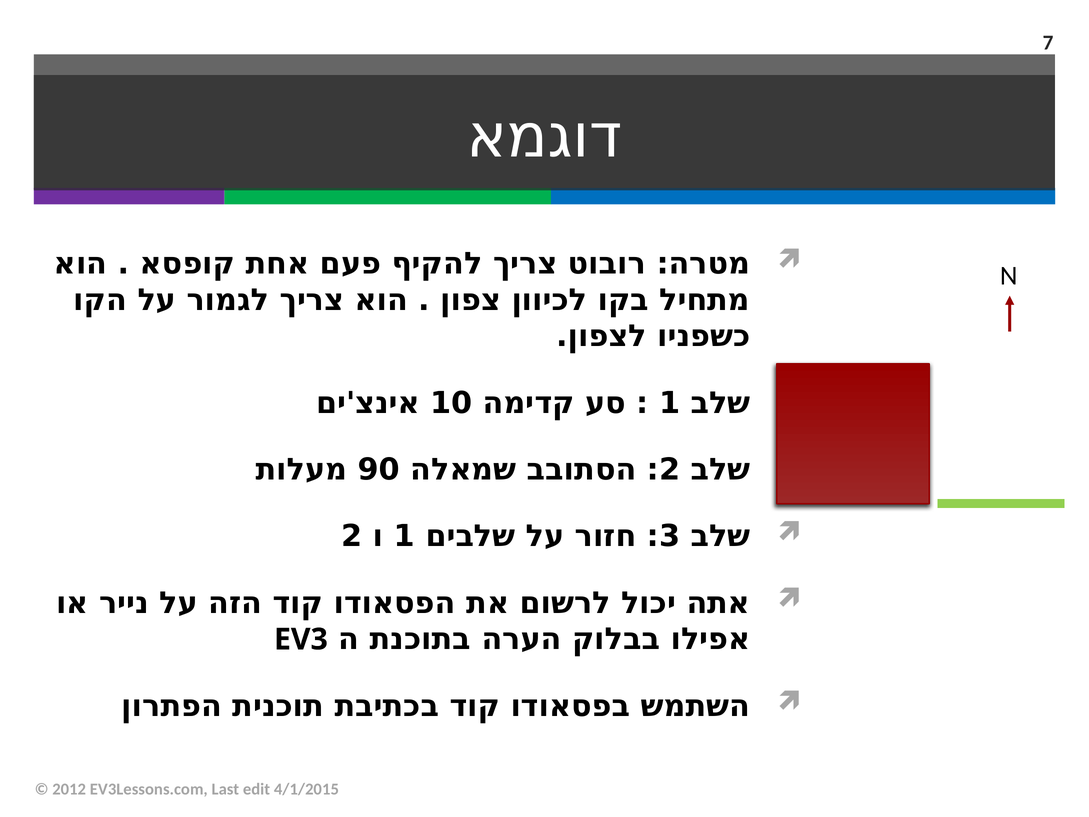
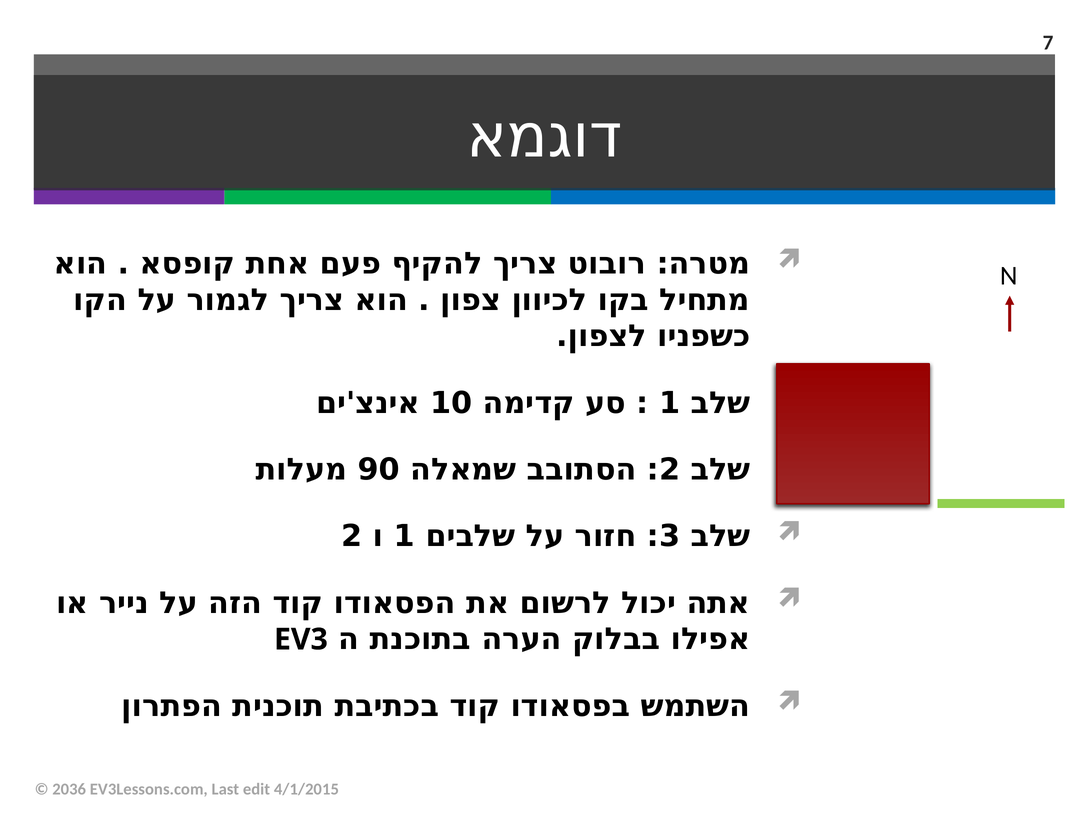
2012: 2012 -> 2036 (69, 789)
